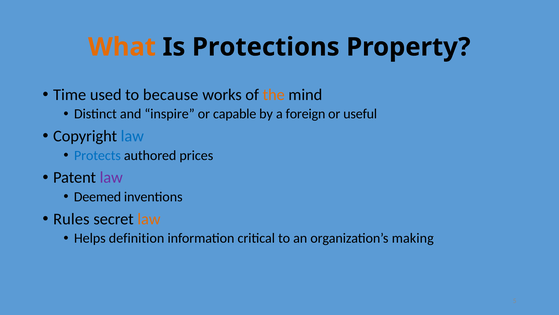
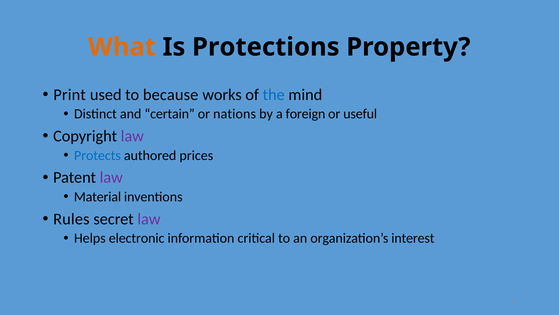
Time: Time -> Print (70, 94)
the colour: orange -> blue (274, 94)
inspire: inspire -> certain (170, 114)
capable: capable -> nations (235, 114)
law colour: blue -> purple (132, 136)
Deemed: Deemed -> Material (97, 197)
law colour: orange -> purple (149, 219)
definition: definition -> electronic (137, 238)
making: making -> interest (413, 238)
